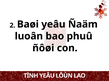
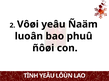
Baøi: Baøi -> Vôøi (28, 24)
